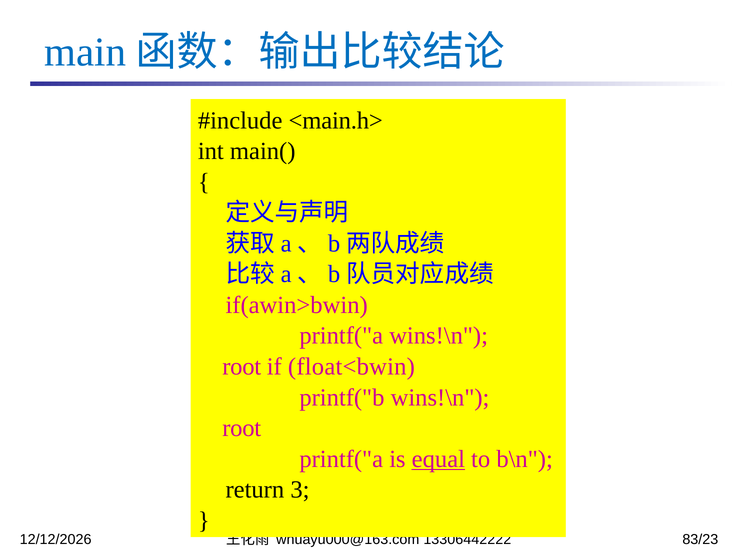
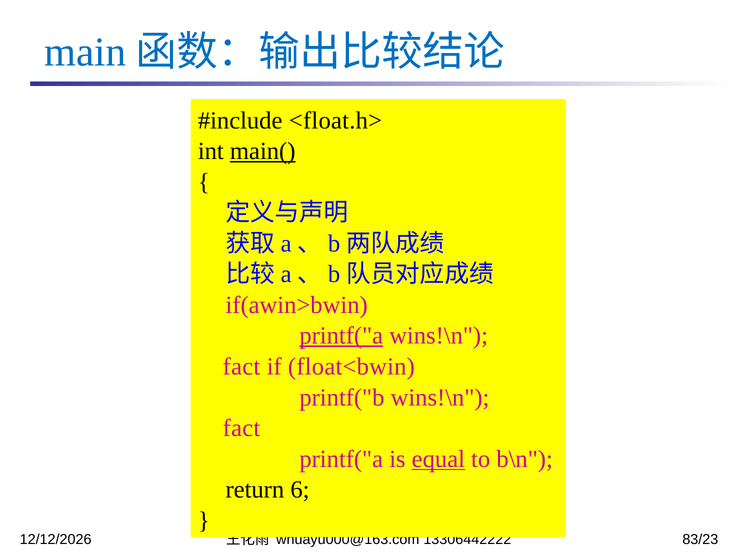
<main.h>: <main.h> -> <float.h> (335, 120)
main( underline: none -> present (263, 151)
printf("a underline: none -> present (341, 336)
root: root -> fact (241, 366)
root: root -> fact (241, 428)
3: 3 -> 6 (300, 489)
